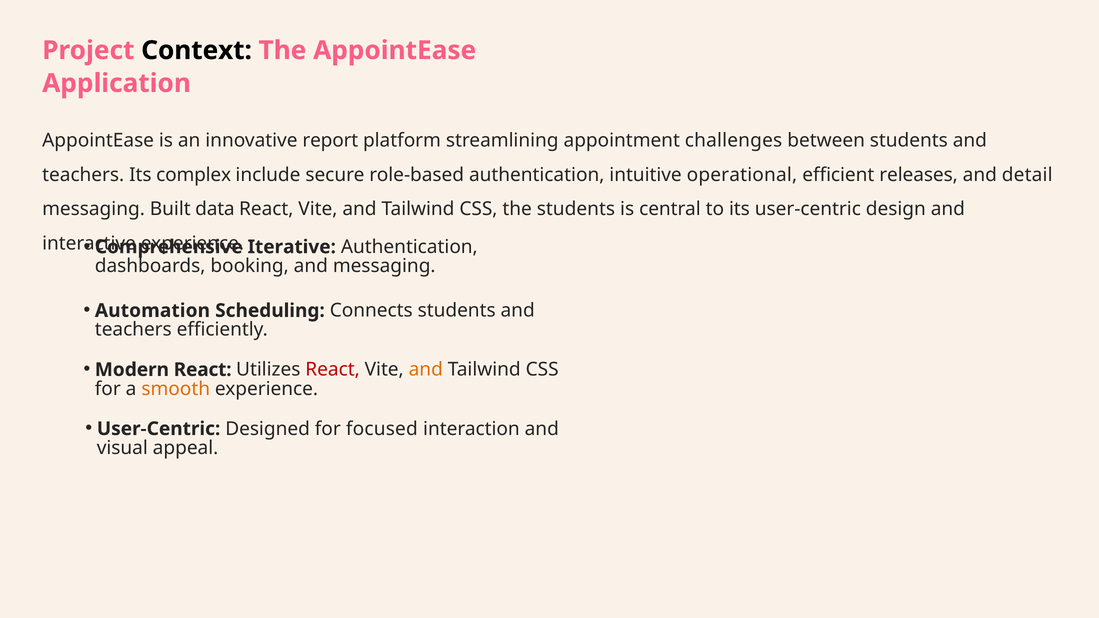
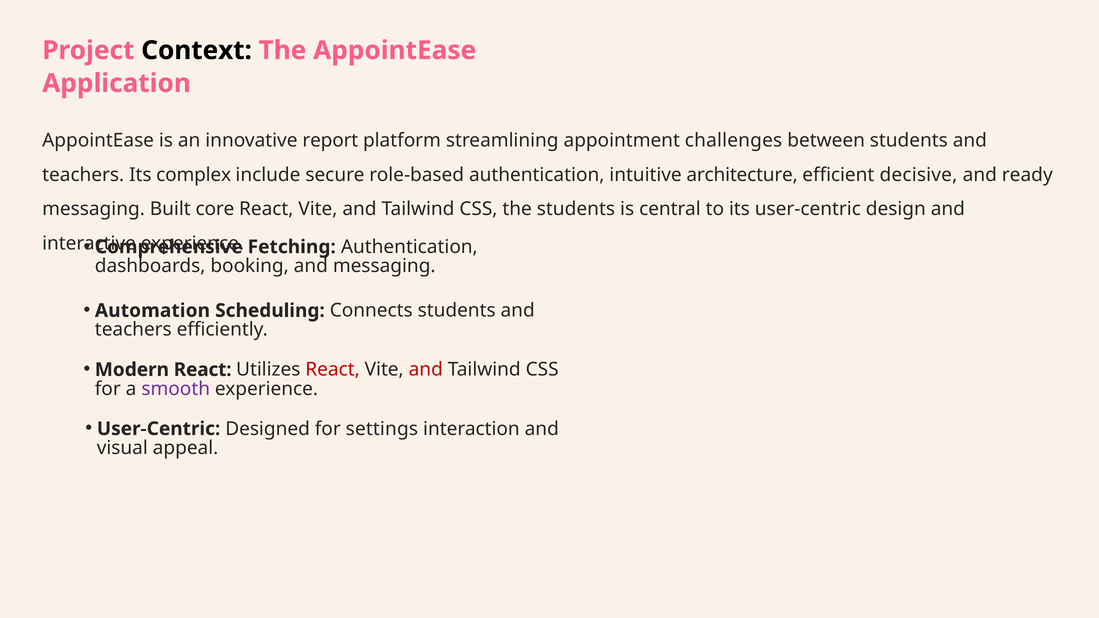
operational: operational -> architecture (742, 175)
releases: releases -> decisive (918, 175)
detail: detail -> ready (1027, 175)
data: data -> core (215, 209)
Iterative: Iterative -> Fetching (292, 247)
and colour: orange -> red (426, 370)
smooth colour: orange -> purple (176, 389)
focused: focused -> settings (382, 429)
